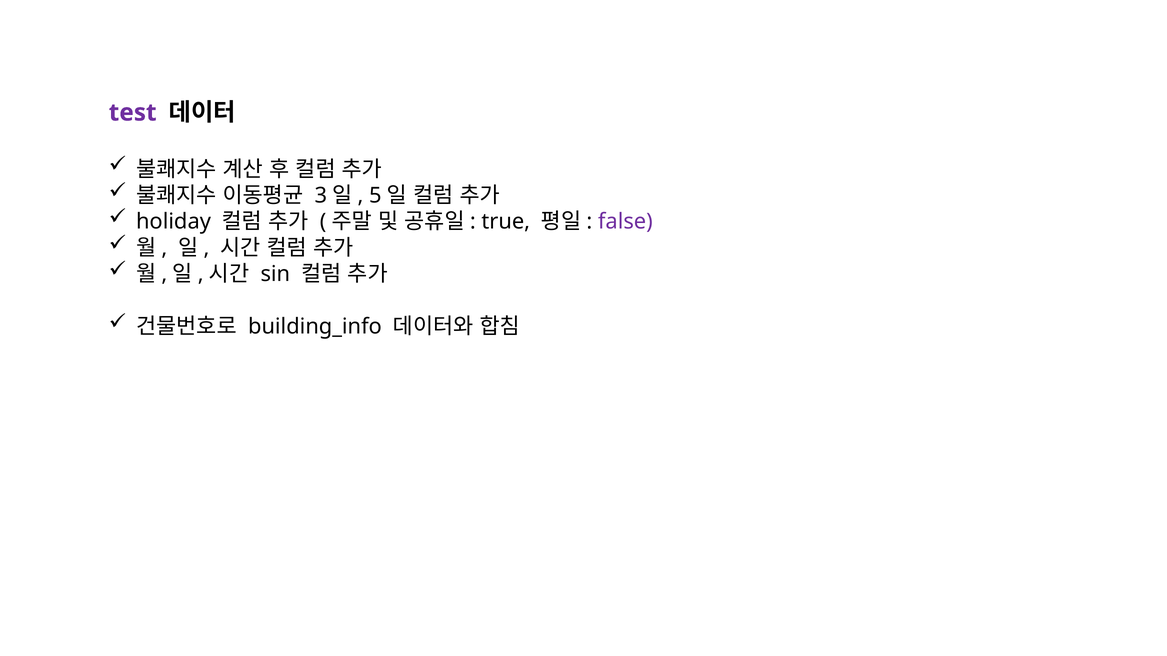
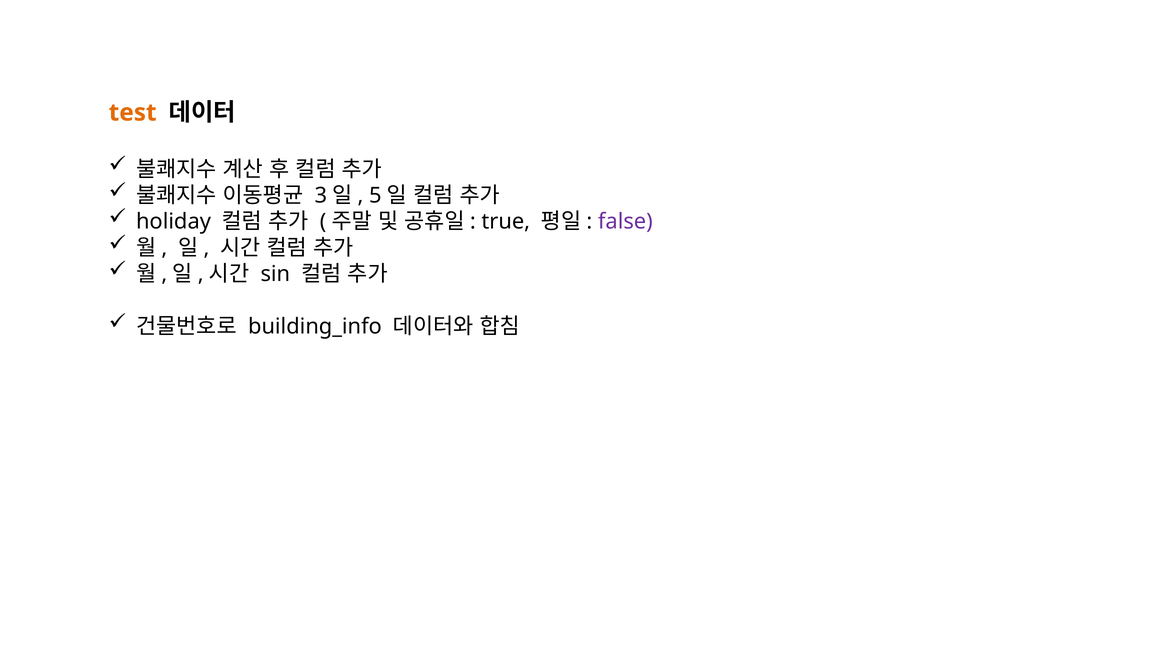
test colour: purple -> orange (133, 113)
